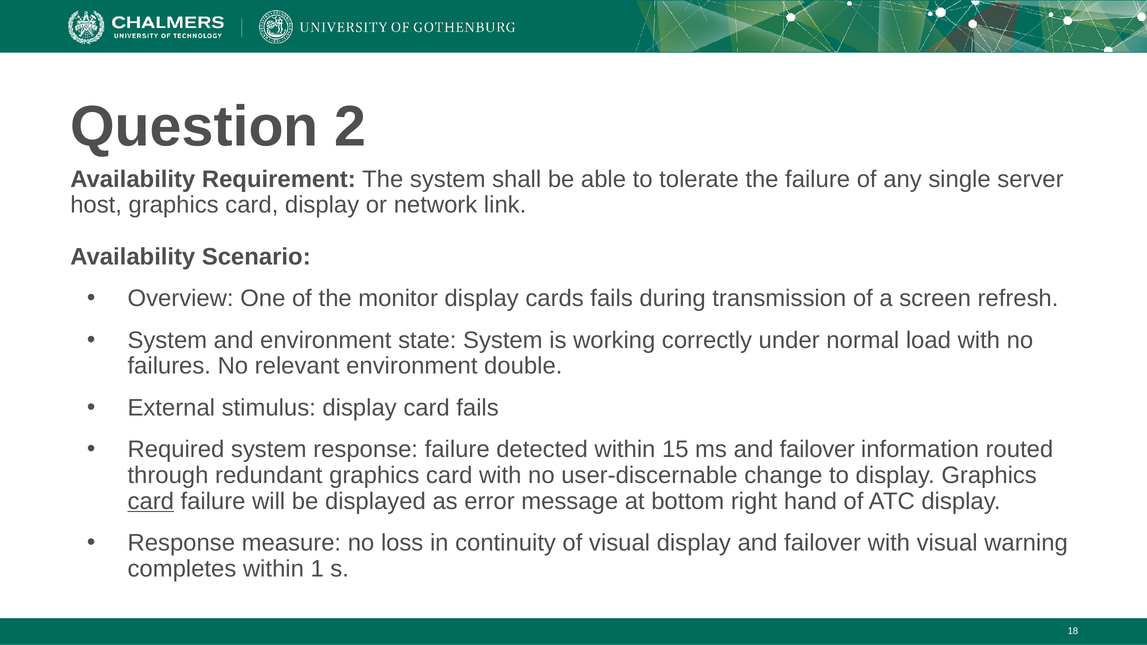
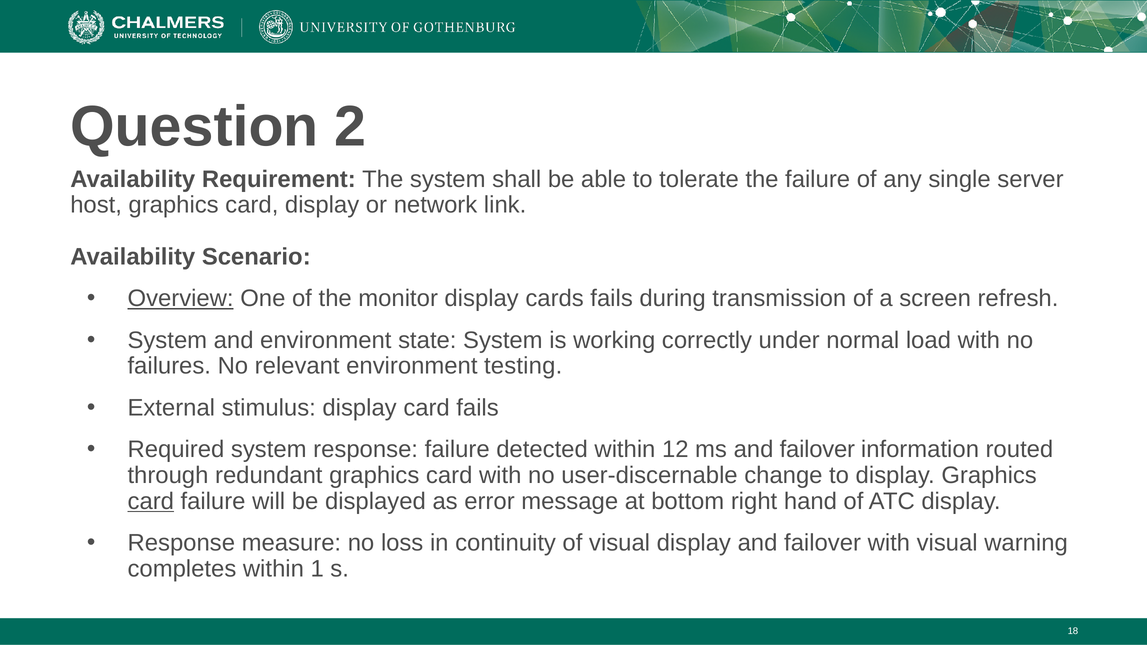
Overview underline: none -> present (181, 299)
double: double -> testing (523, 366)
15: 15 -> 12 (675, 450)
